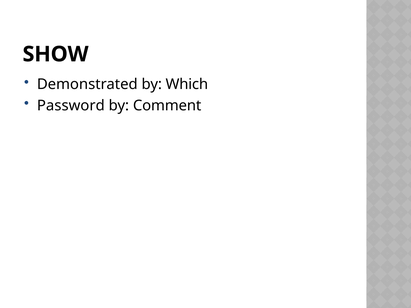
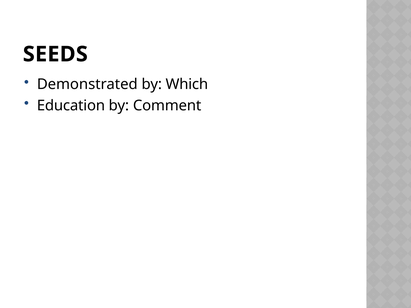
SHOW: SHOW -> SEEDS (55, 54)
Password: Password -> Education (71, 106)
